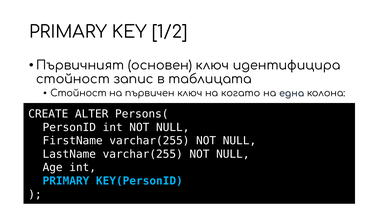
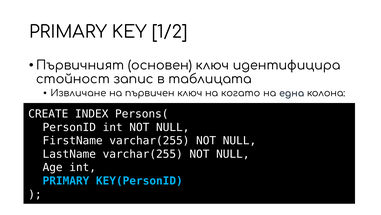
Стойност: Стойност -> Извличане (78, 93)
ALTER: ALTER -> INDEX (92, 114)
